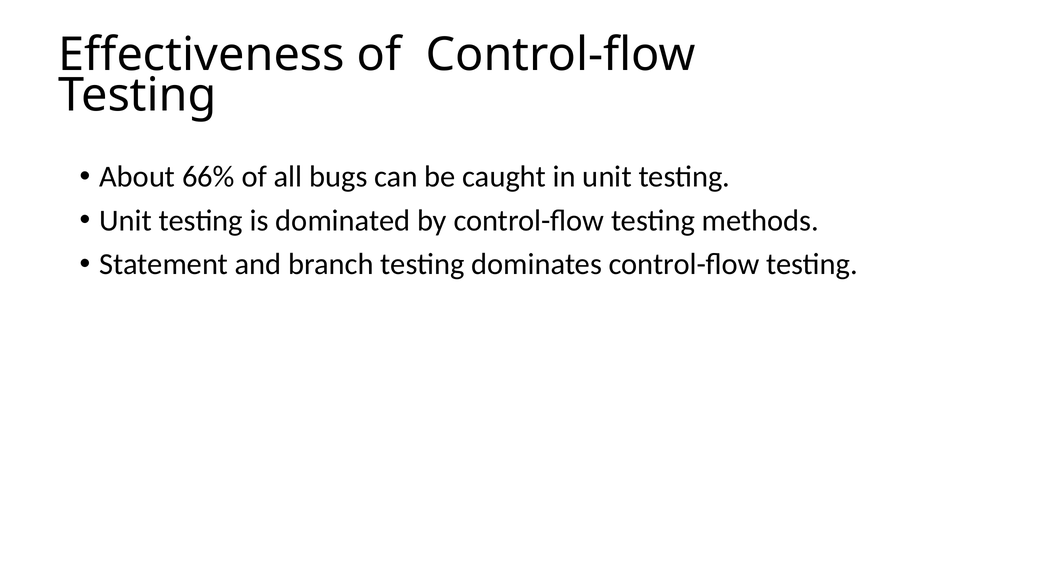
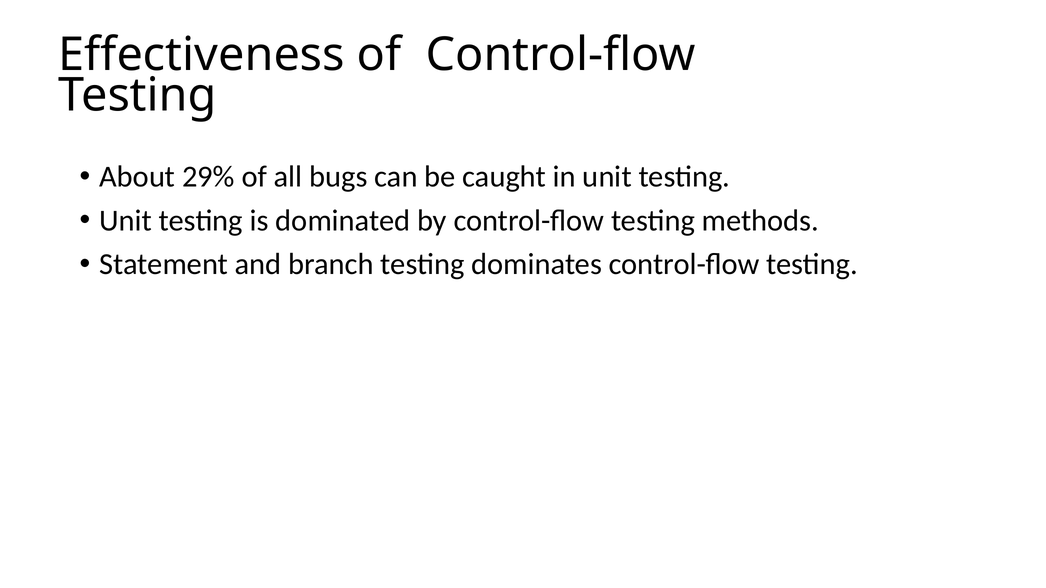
66%: 66% -> 29% (208, 177)
